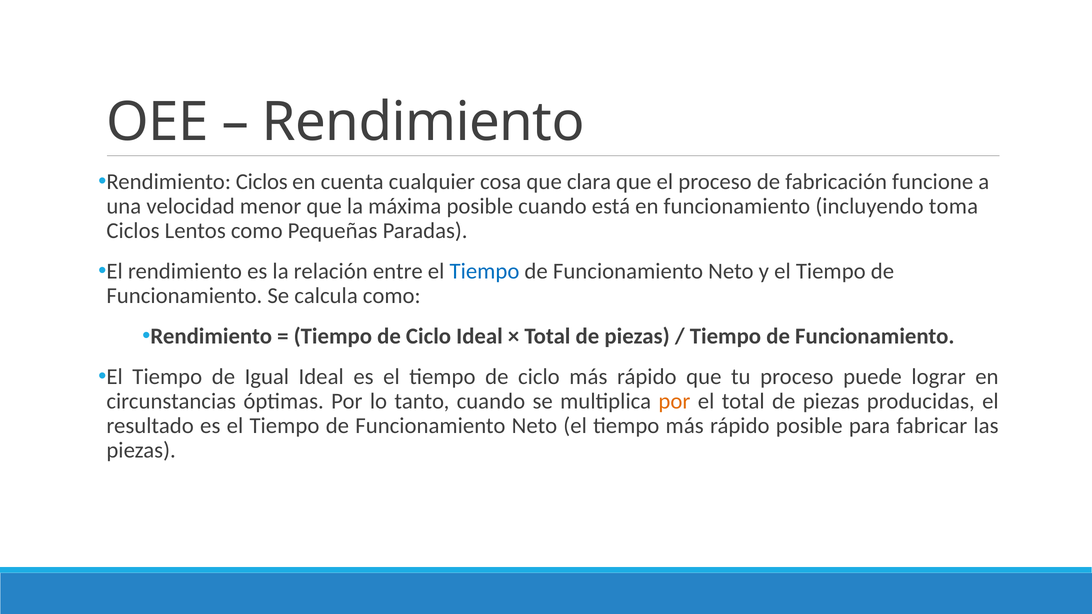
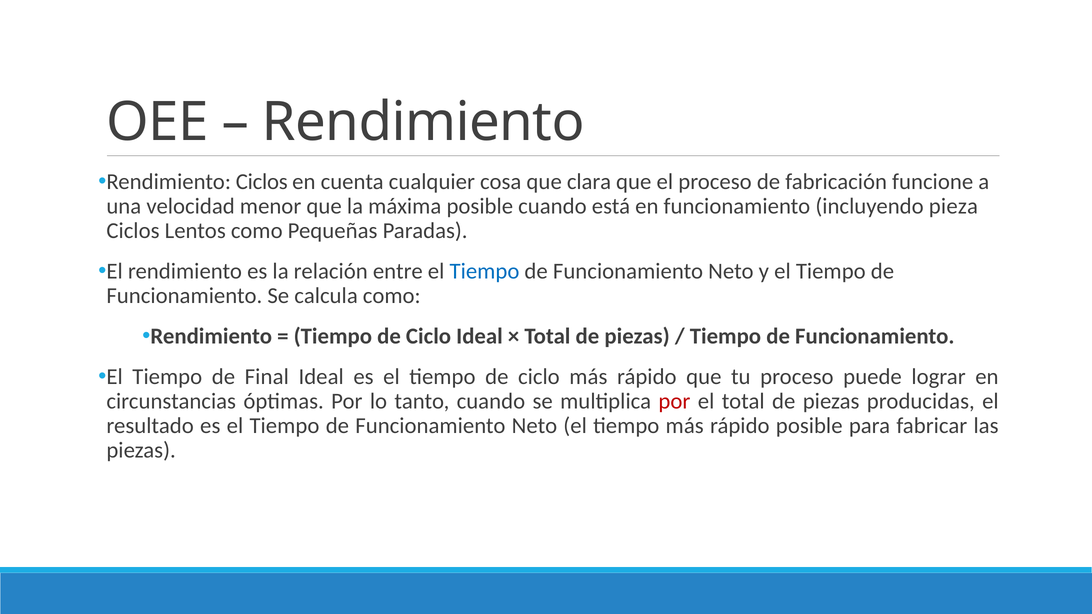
toma: toma -> pieza (953, 206)
Igual: Igual -> Final (267, 377)
por colour: orange -> red (674, 401)
